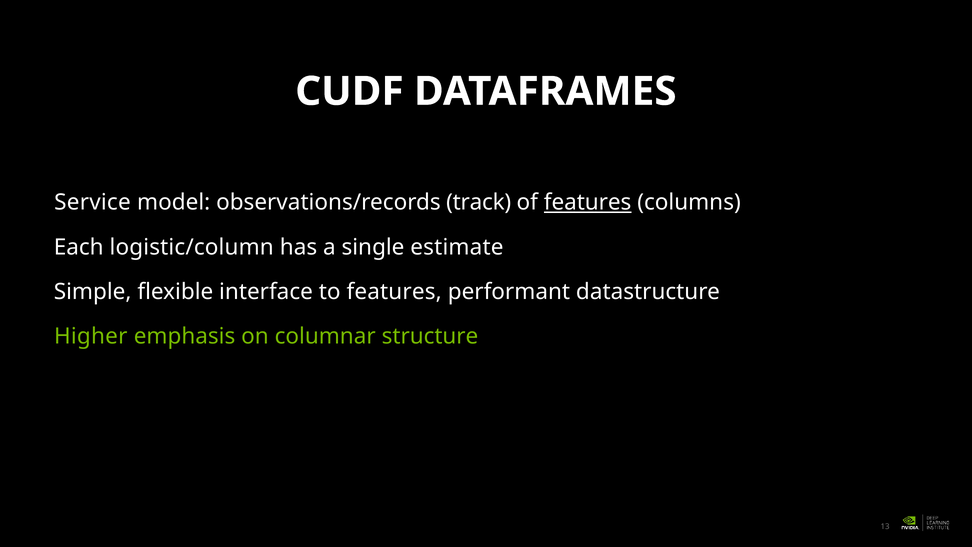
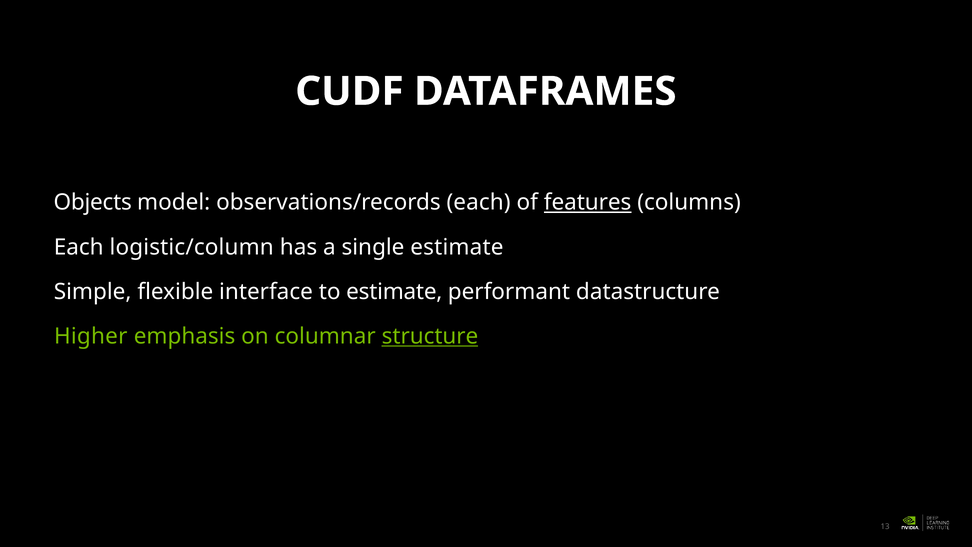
Service: Service -> Objects (93, 202)
observations/records track: track -> each (479, 202)
to features: features -> estimate (394, 292)
structure underline: none -> present (430, 336)
